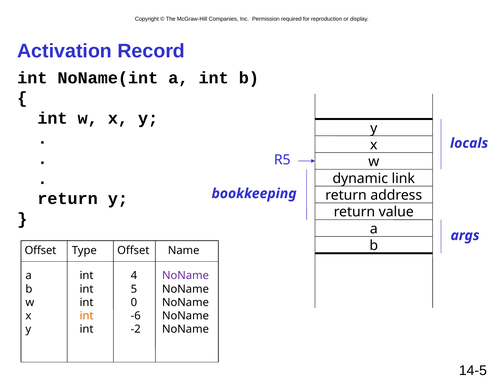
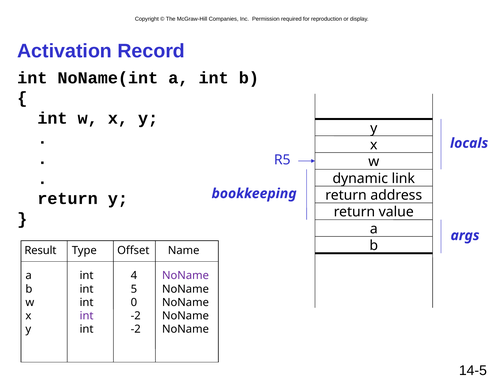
Offset: Offset -> Result (40, 251)
int colour: orange -> purple (87, 316)
-6: -6 -> -2 (136, 316)
